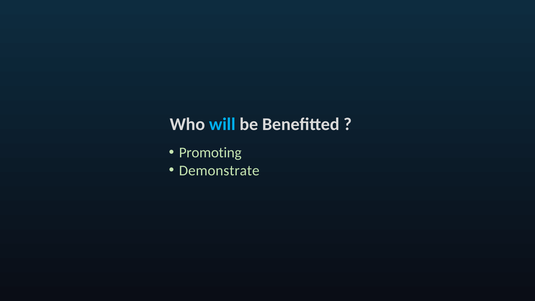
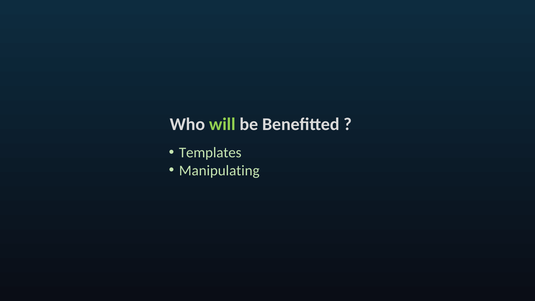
will colour: light blue -> light green (222, 124)
Promoting: Promoting -> Templates (210, 153)
Demonstrate: Demonstrate -> Manipulating (219, 170)
